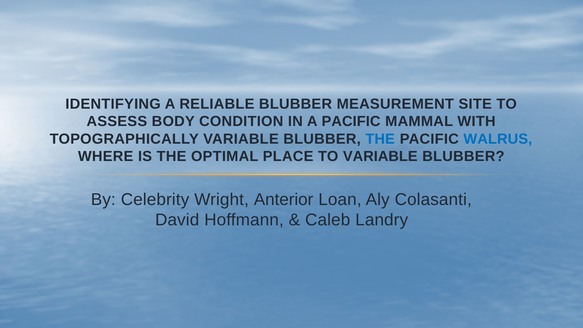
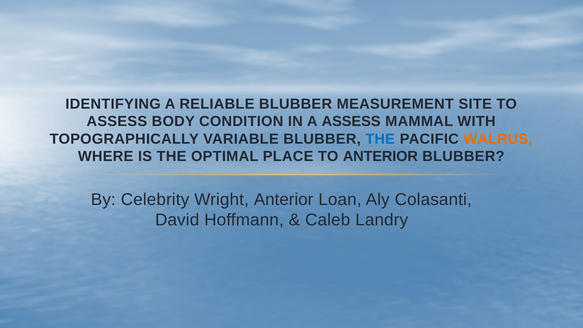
A PACIFIC: PACIFIC -> ASSESS (351, 121)
WALRUS colour: blue -> orange (498, 139)
TO VARIABLE: VARIABLE -> ANTERIOR (380, 156)
